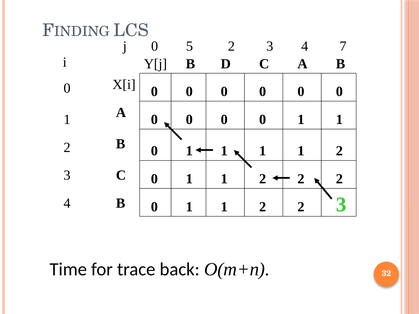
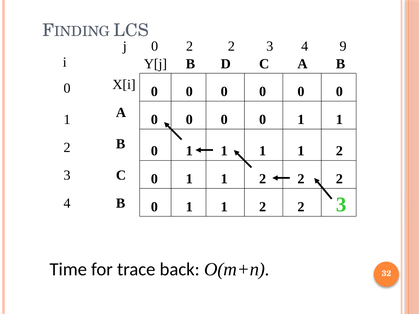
0 5: 5 -> 2 (190, 46)
7: 7 -> 9 (343, 46)
